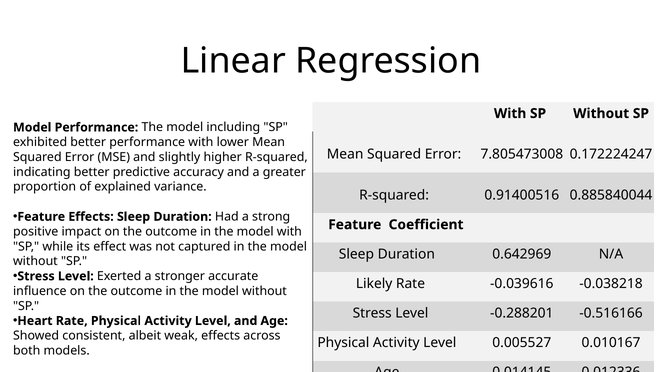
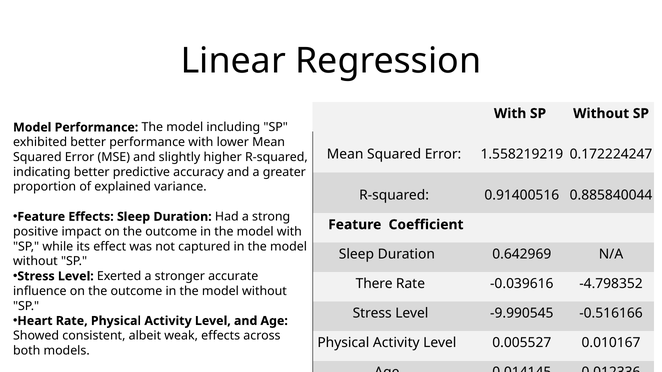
7.805473008: 7.805473008 -> 1.558219219 (522, 154)
Likely: Likely -> There (374, 284)
-0.038218: -0.038218 -> -4.798352 (611, 284)
-0.288201: -0.288201 -> -9.990545 (522, 314)
